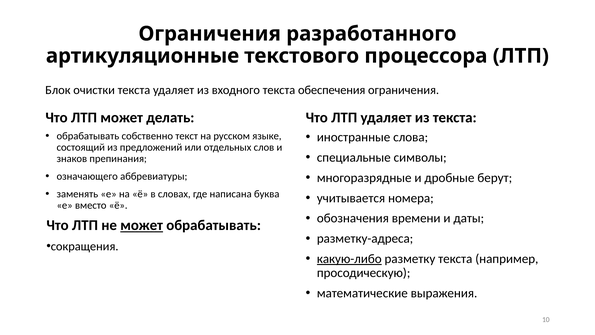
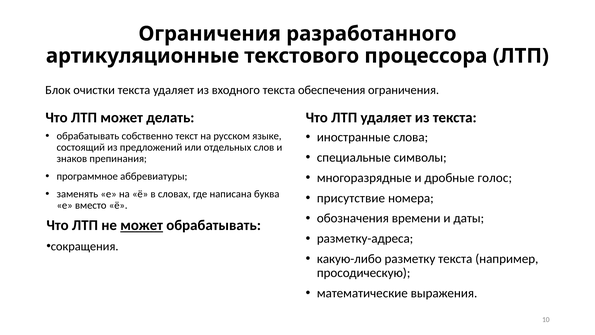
означающего: означающего -> программное (87, 176)
берут: берут -> голос (495, 178)
учитывается: учитывается -> присутствие (351, 198)
какую-либо underline: present -> none (349, 259)
